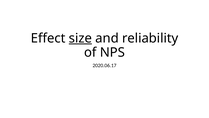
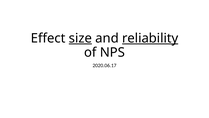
reliability underline: none -> present (150, 38)
